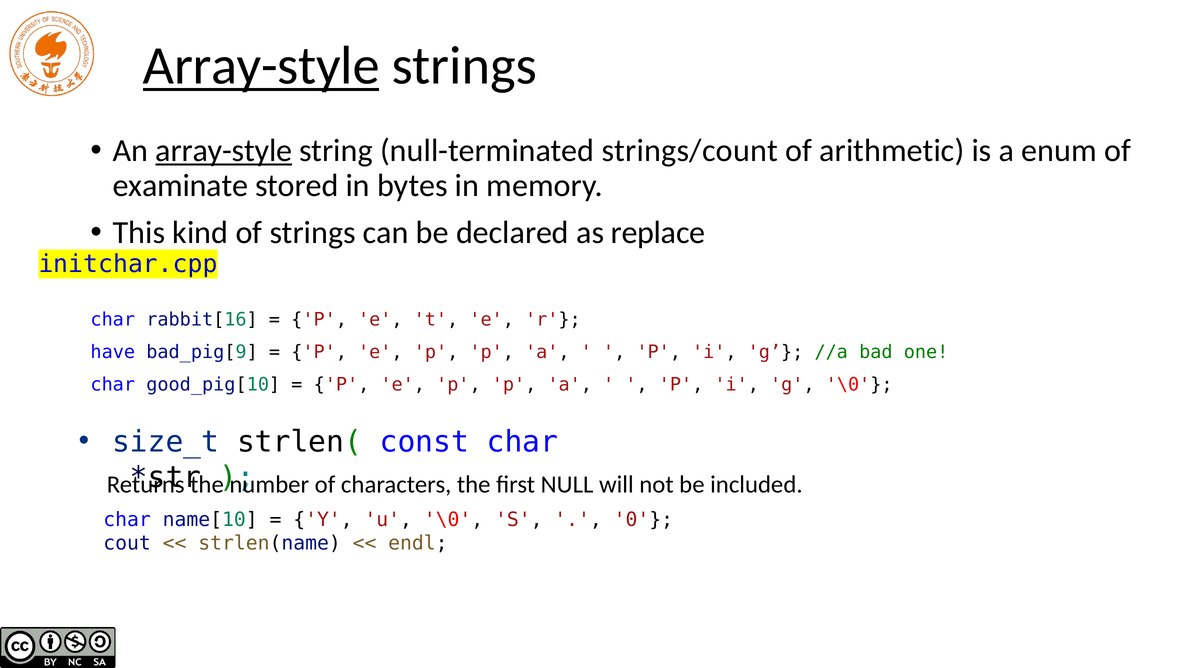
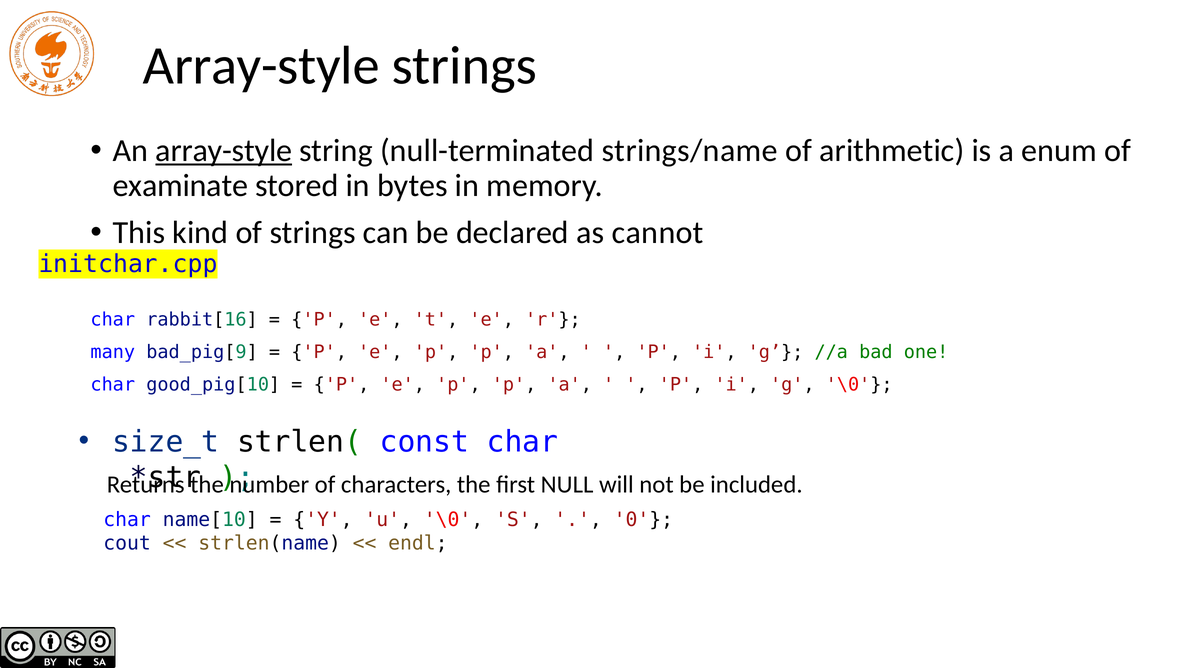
Array-style underline: present -> none (261, 66)
strings/count: strings/count -> strings/name (690, 151)
replace: replace -> cannot (658, 233)
have: have -> many (113, 352)
